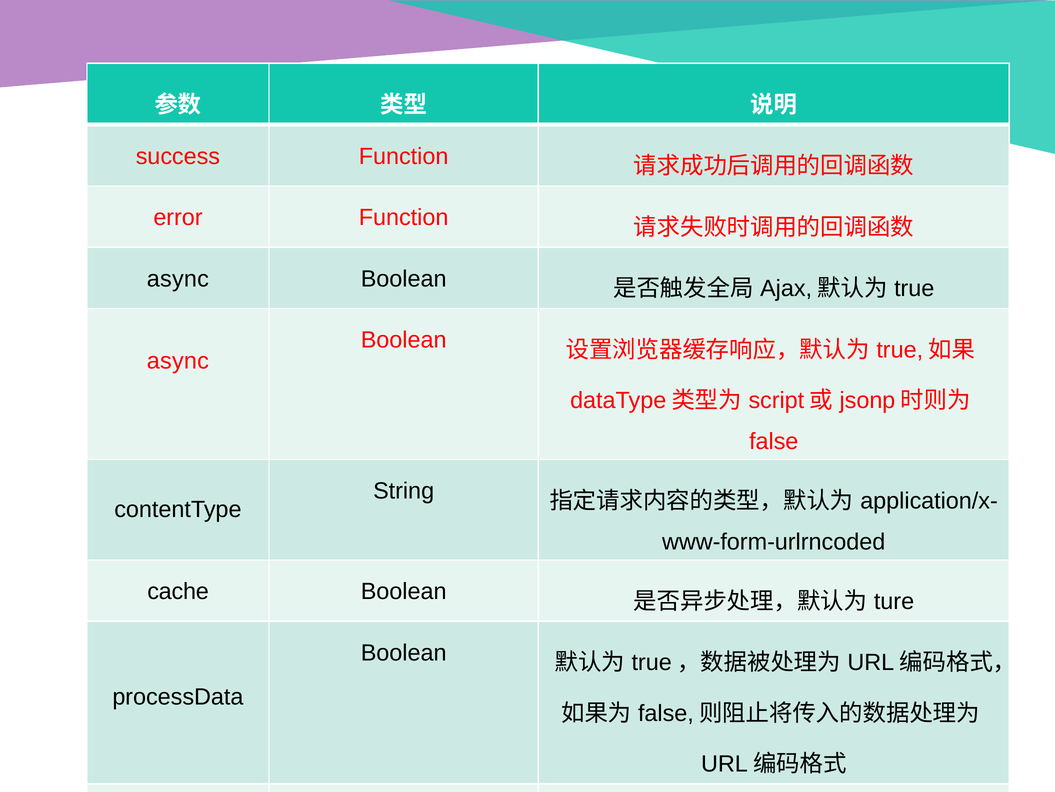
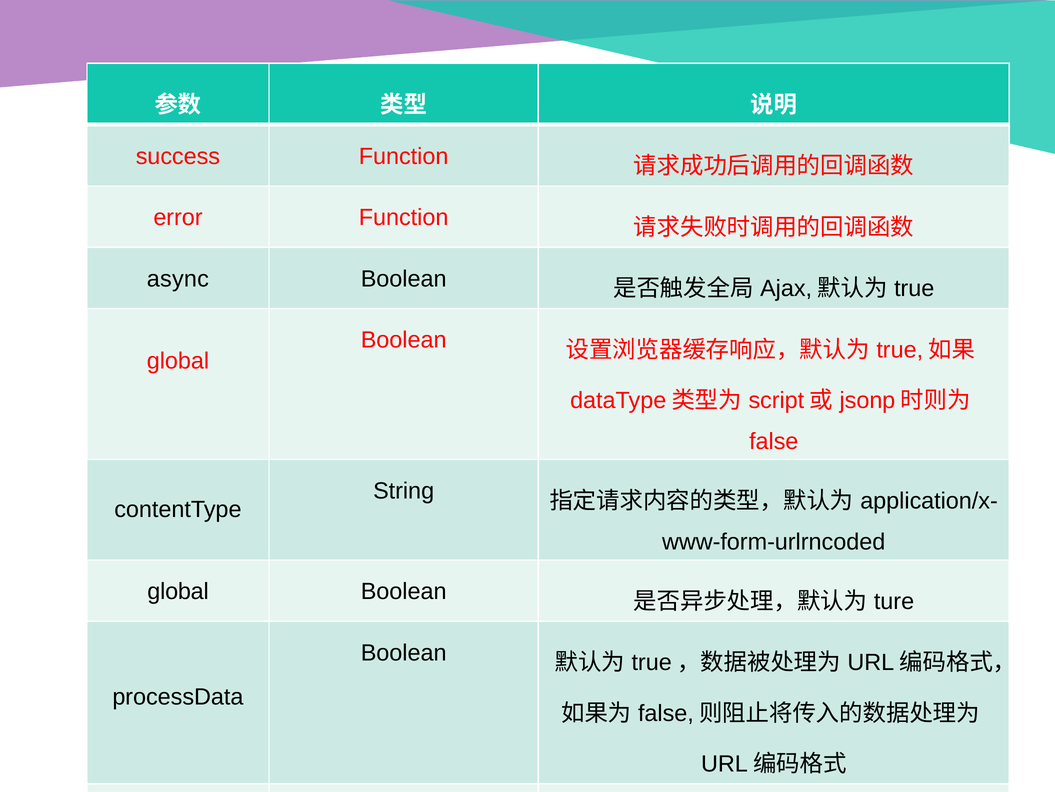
async: async -> global (178, 361)
cache: cache -> global (178, 591)
